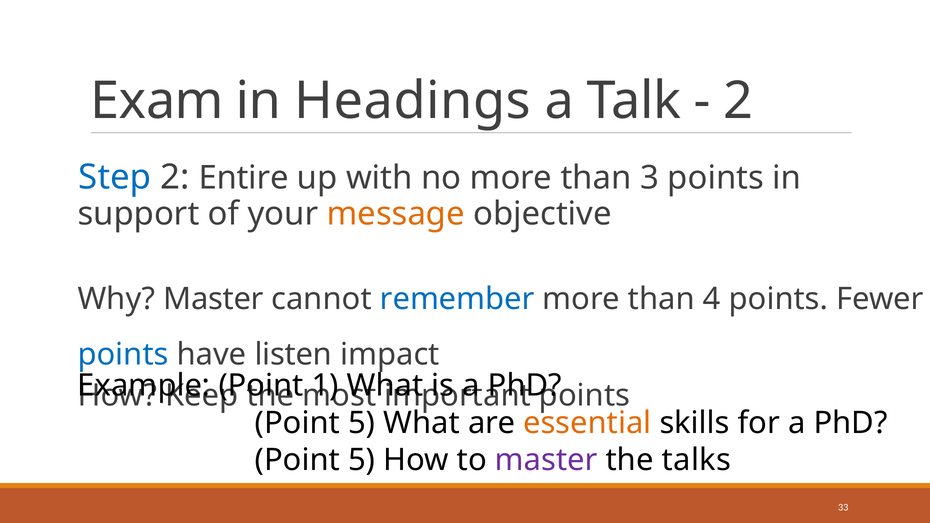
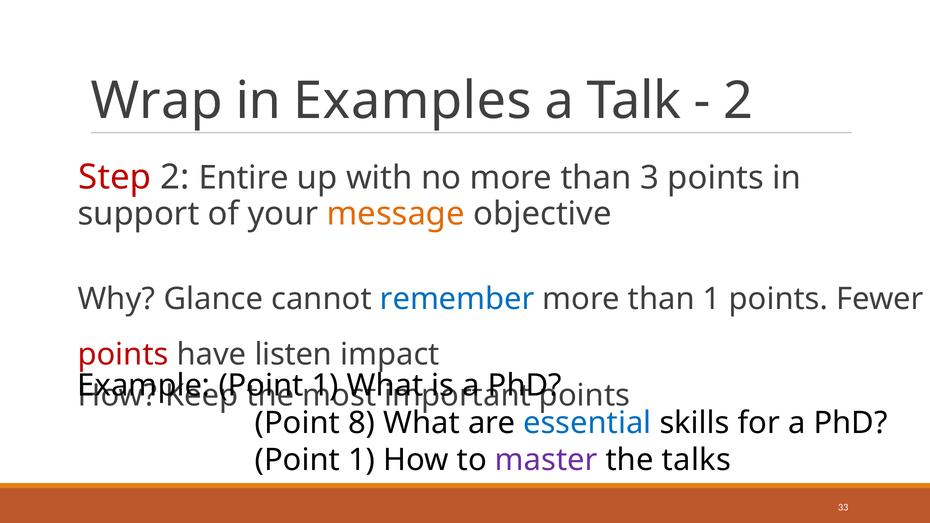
Exam: Exam -> Wrap (157, 101)
Headings: Headings -> Examples (413, 101)
Step colour: blue -> red (115, 177)
Why Master: Master -> Glance (213, 299)
than 4: 4 -> 1 (712, 299)
points colour: blue -> red (123, 355)
5: 5 -> 8 (362, 423)
essential colour: orange -> blue (587, 423)
5: 5 -> 1 (362, 460)
